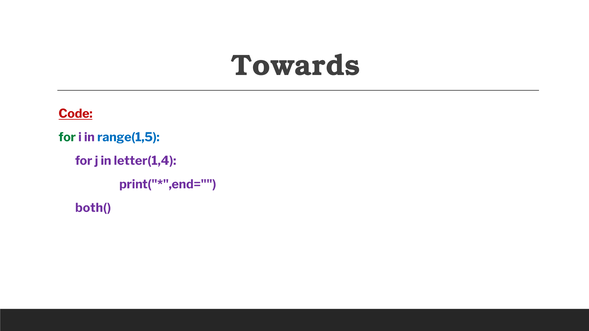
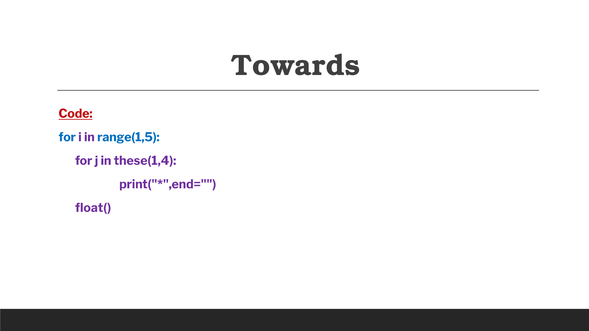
for colour: green -> blue (67, 137)
letter(1,4: letter(1,4 -> these(1,4 (145, 161)
both(: both( -> float( (93, 208)
